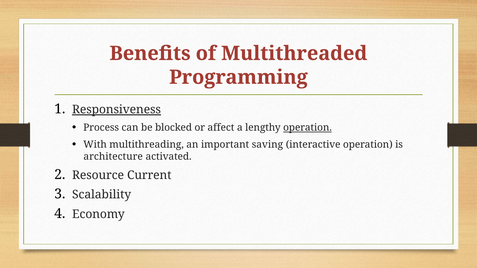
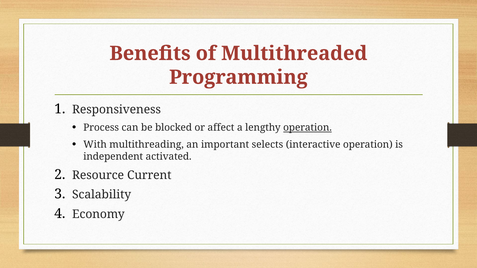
Responsiveness underline: present -> none (117, 110)
saving: saving -> selects (267, 145)
architecture: architecture -> independent (113, 157)
